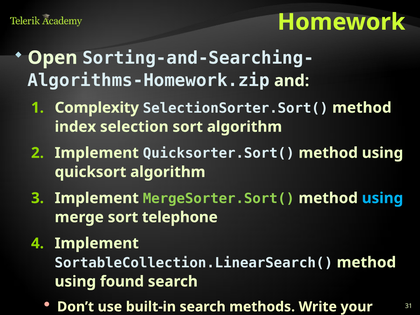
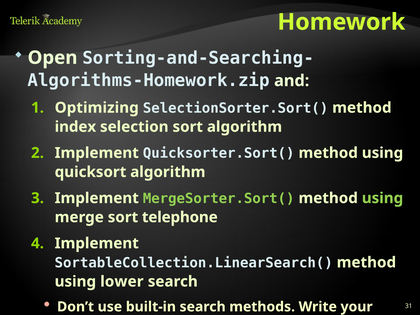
Complexity: Complexity -> Optimizing (97, 108)
using colour: light blue -> light green (383, 198)
found: found -> lower (122, 282)
